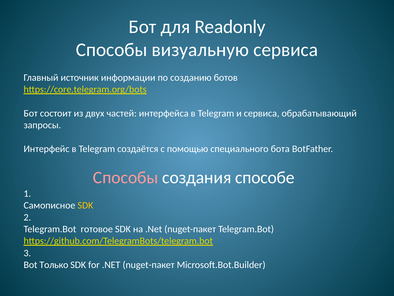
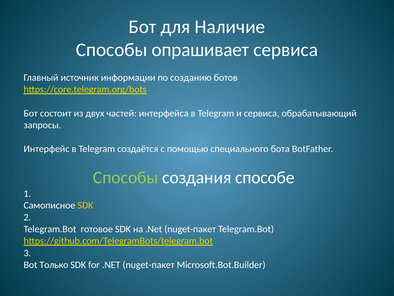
Readonly: Readonly -> Наличие (230, 27)
визуальную: визуальную -> опрашивает (200, 50)
Способы colour: pink -> light green (126, 177)
